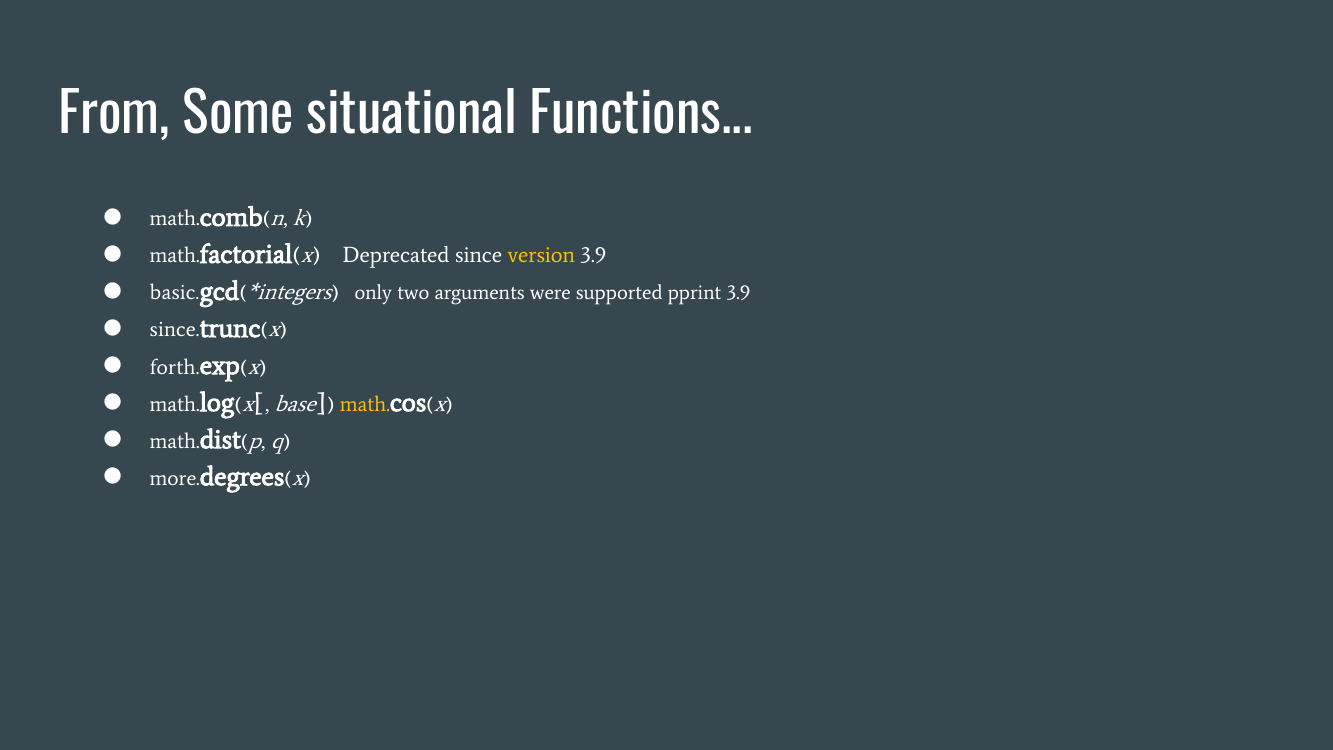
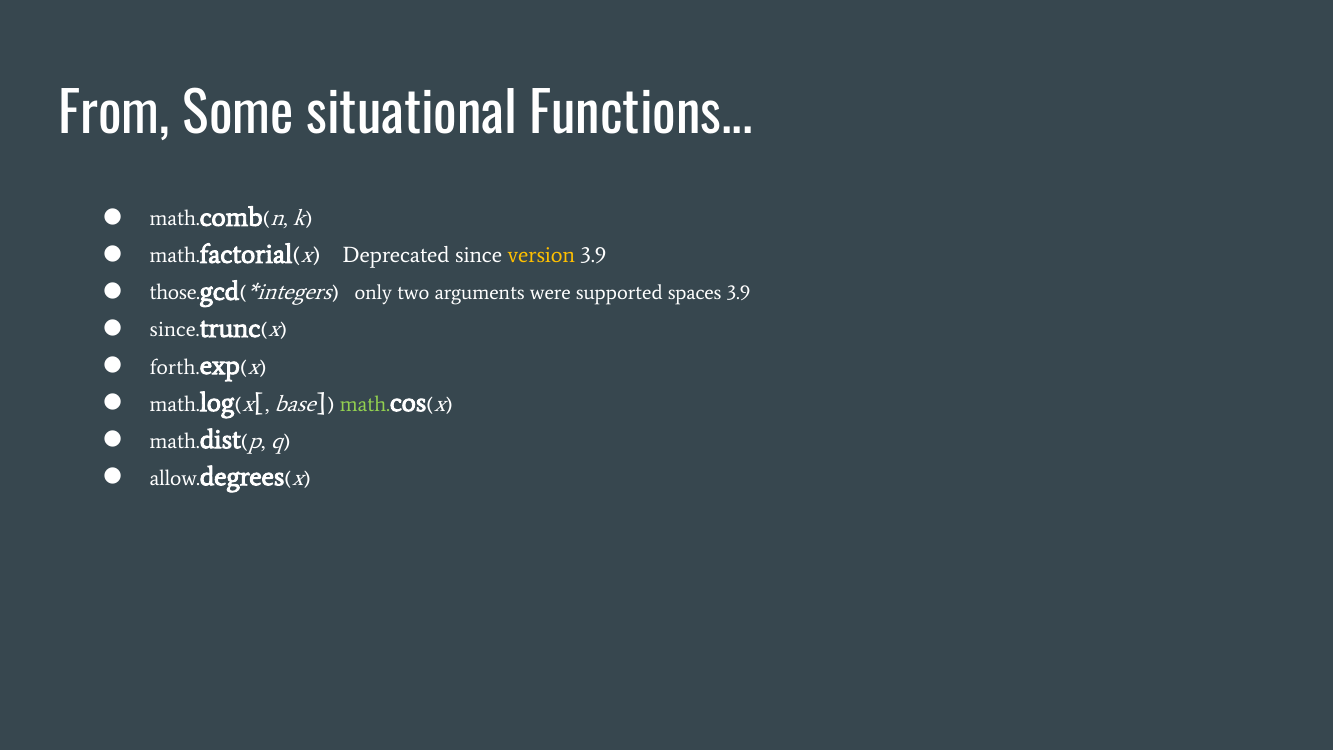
basic: basic -> those (175, 293)
pprint: pprint -> spaces (695, 293)
math colour: yellow -> light green (365, 404)
more: more -> allow (175, 478)
